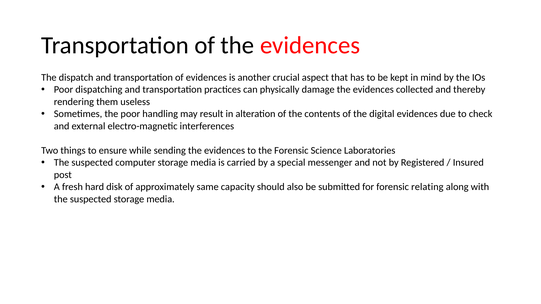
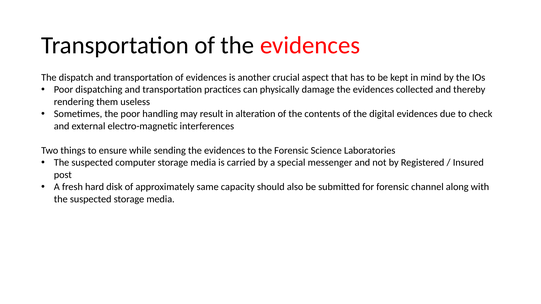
relating: relating -> channel (427, 187)
